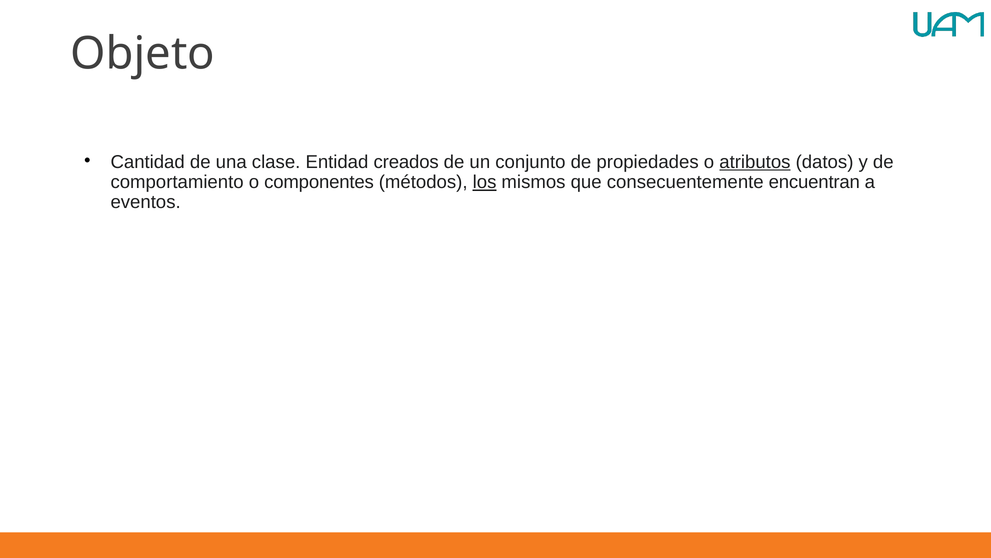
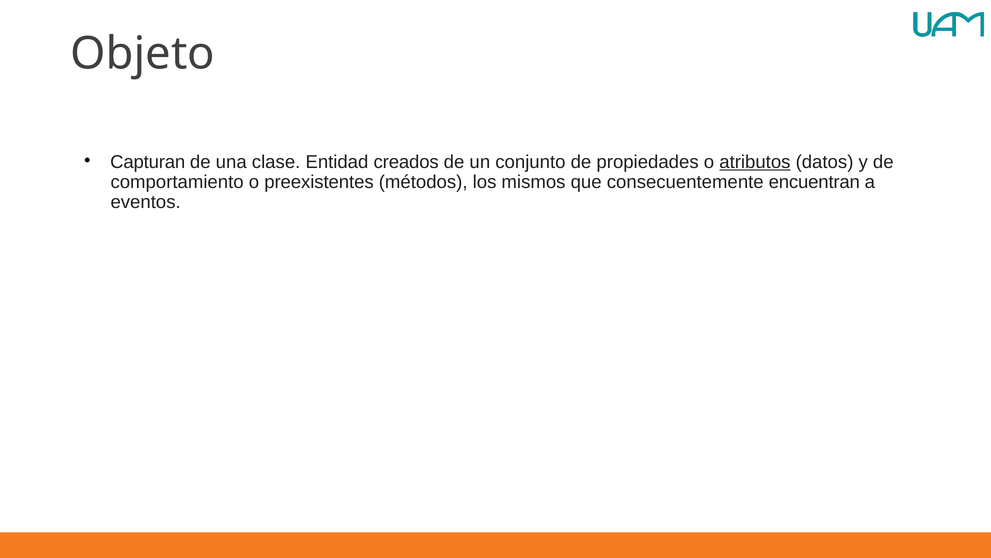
Cantidad: Cantidad -> Capturan (148, 162)
componentes: componentes -> preexistentes (319, 182)
los underline: present -> none (485, 182)
